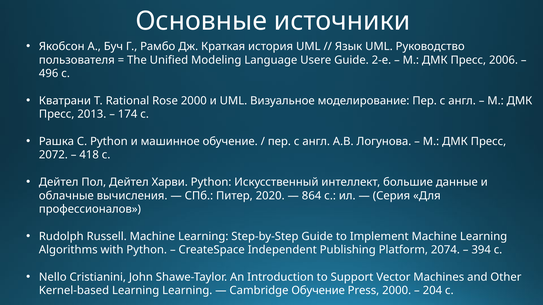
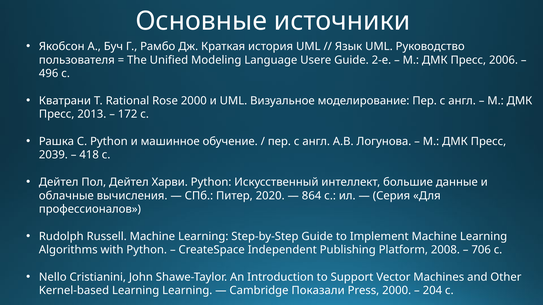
174: 174 -> 172 (128, 114)
2072: 2072 -> 2039 (53, 155)
2074: 2074 -> 2008 (445, 250)
394: 394 -> 706 (481, 250)
Cambridge Обучение: Обучение -> Показали (318, 291)
